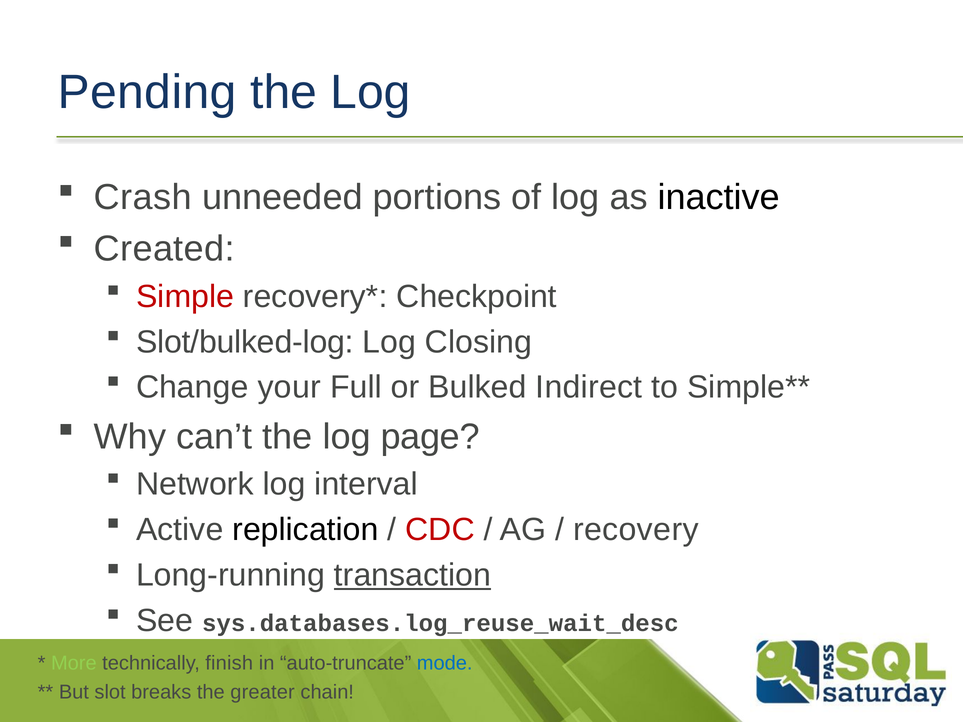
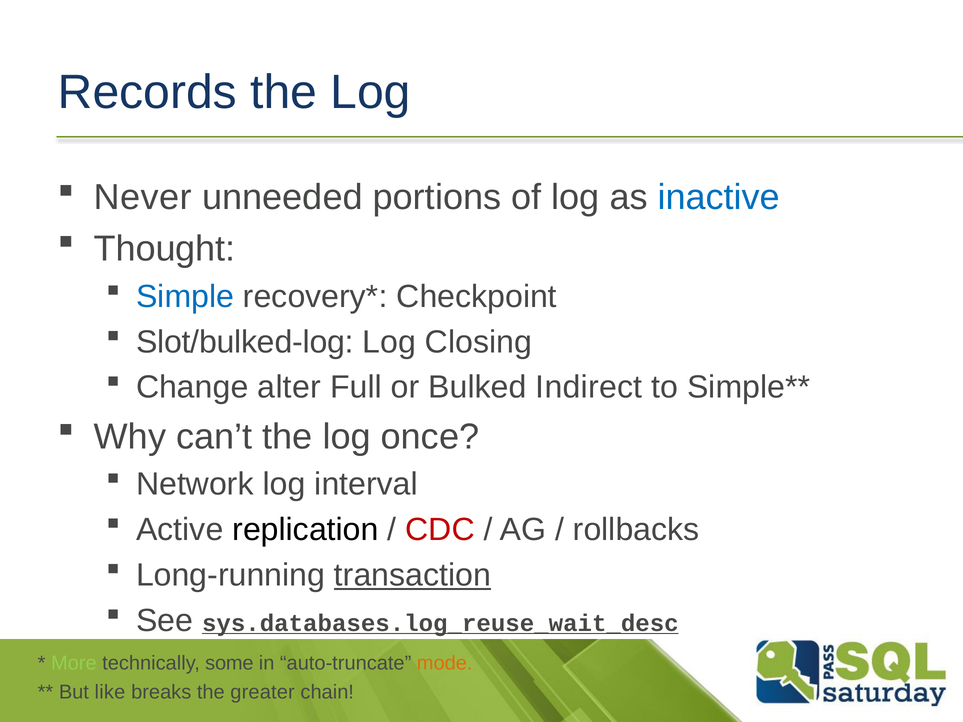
Pending: Pending -> Records (147, 92)
Crash: Crash -> Never (143, 198)
inactive colour: black -> blue (719, 198)
Created: Created -> Thought (164, 249)
Simple colour: red -> blue (185, 297)
your: your -> alter (289, 387)
page: page -> once (430, 437)
recovery: recovery -> rollbacks (636, 530)
sys.databases.log_reuse_wait_desc underline: none -> present (440, 623)
finish: finish -> some (229, 663)
mode colour: blue -> orange (445, 663)
slot: slot -> like (110, 692)
